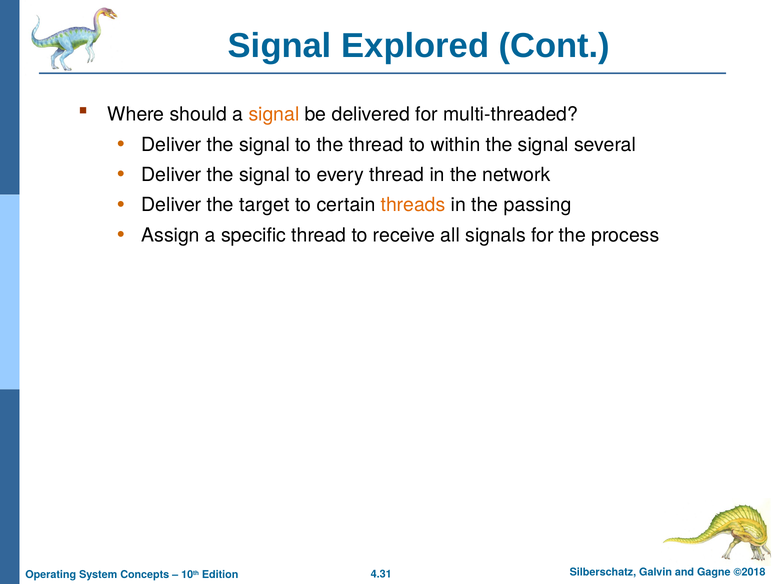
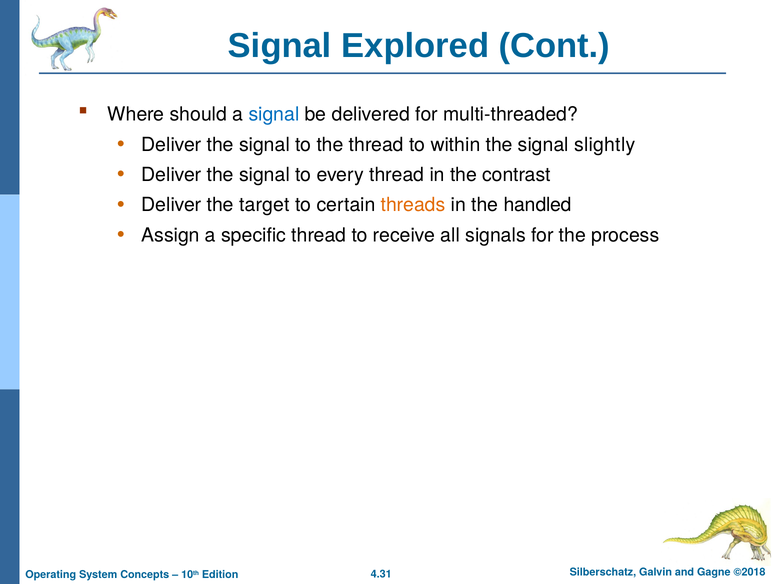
signal colour: orange -> blue (274, 114)
several: several -> slightly (605, 145)
network: network -> contrast (516, 175)
passing: passing -> handled (538, 205)
